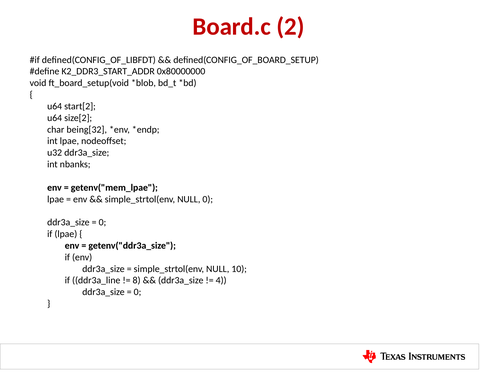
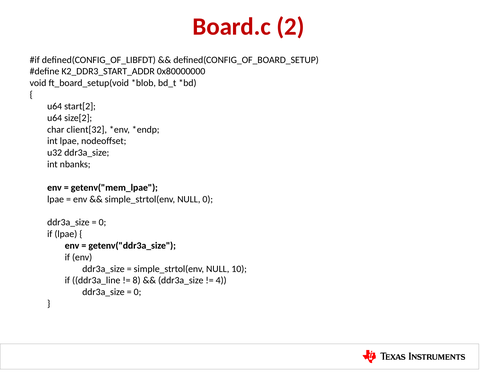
being[32: being[32 -> client[32 (87, 129)
